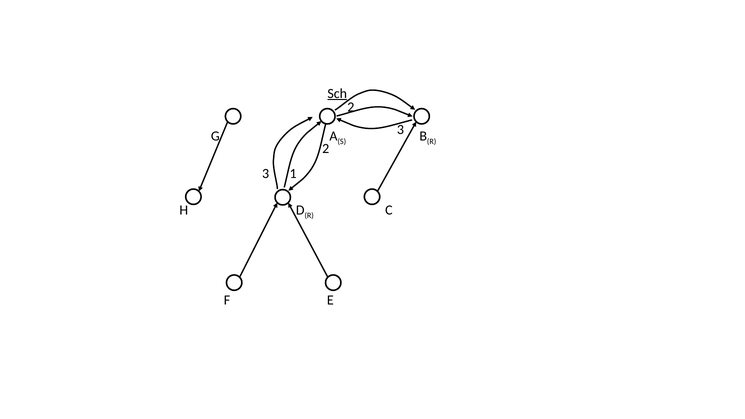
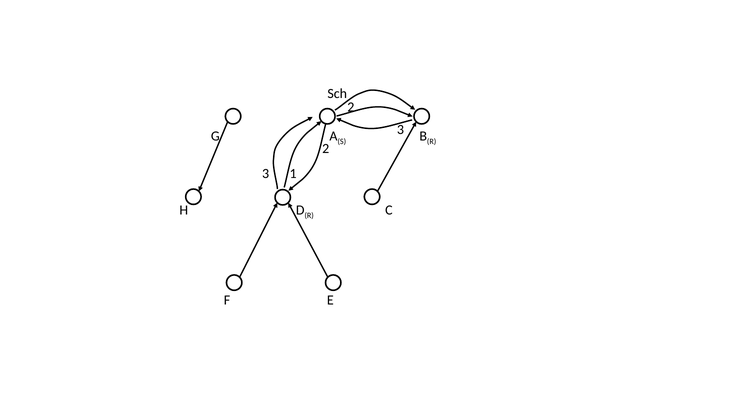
Sch underline: present -> none (337, 93)
